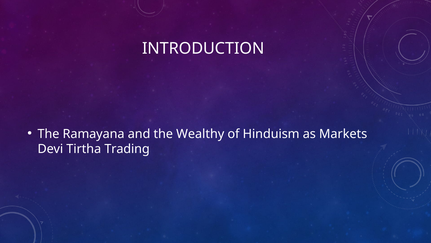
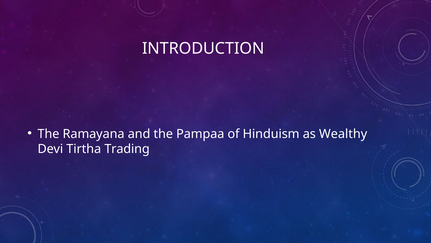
Wealthy: Wealthy -> Pampaa (200, 134)
Markets: Markets -> Wealthy (343, 134)
